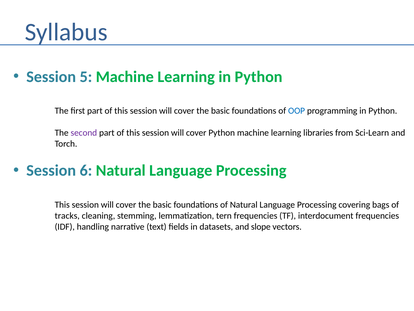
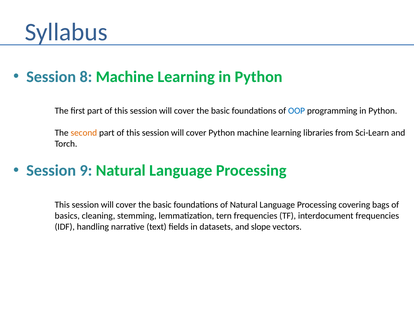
5: 5 -> 8 (86, 77)
second colour: purple -> orange (84, 133)
6: 6 -> 9 (86, 170)
tracks: tracks -> basics (67, 215)
